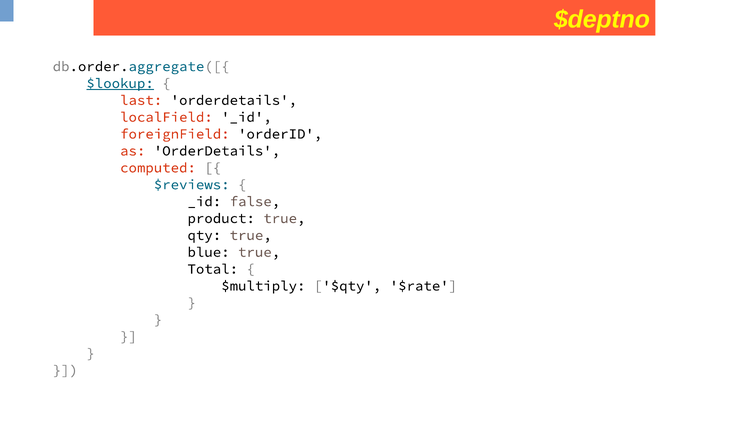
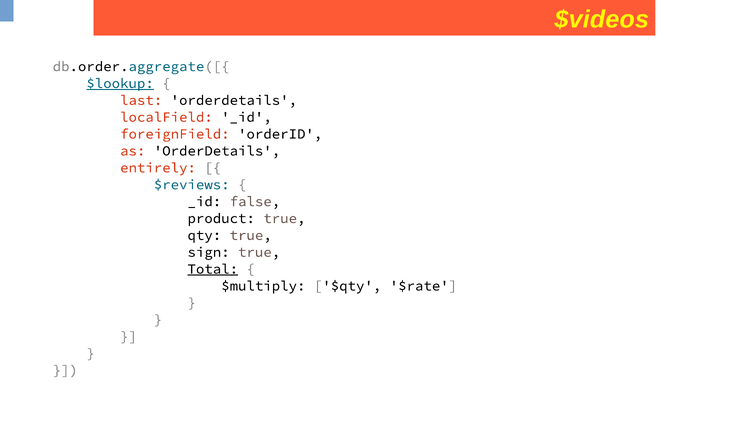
$deptno: $deptno -> $videos (602, 19)
computed: computed -> entirely (158, 167)
blue: blue -> sign (209, 252)
Total underline: none -> present (213, 269)
